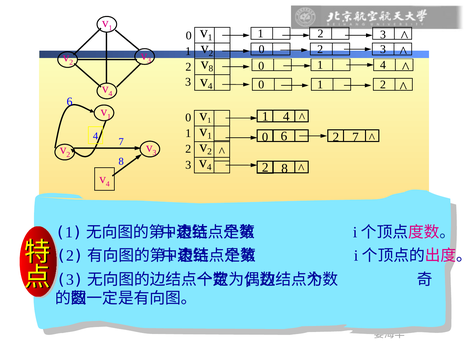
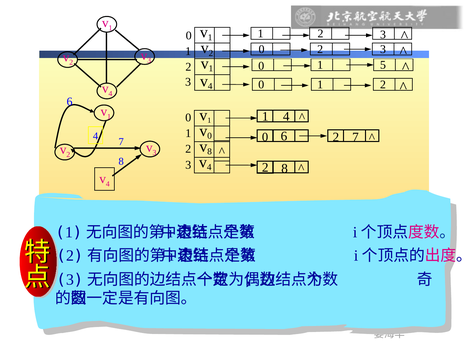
8: 8 -> 1 (211, 69)
0 4: 4 -> 5 (383, 65)
1: 1 -> 0 (210, 136)
2: 2 -> 8 (210, 152)
